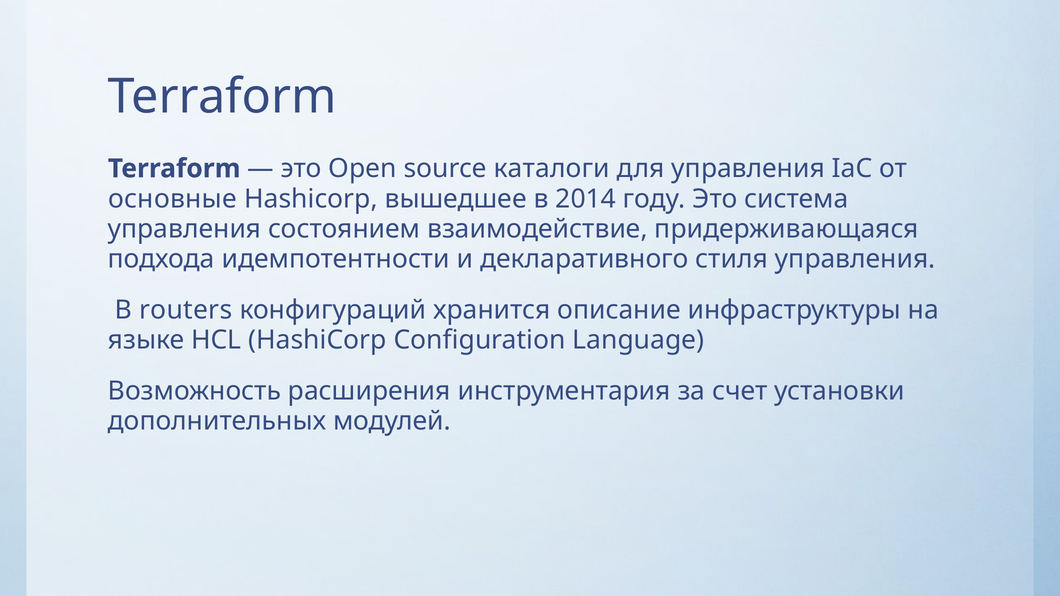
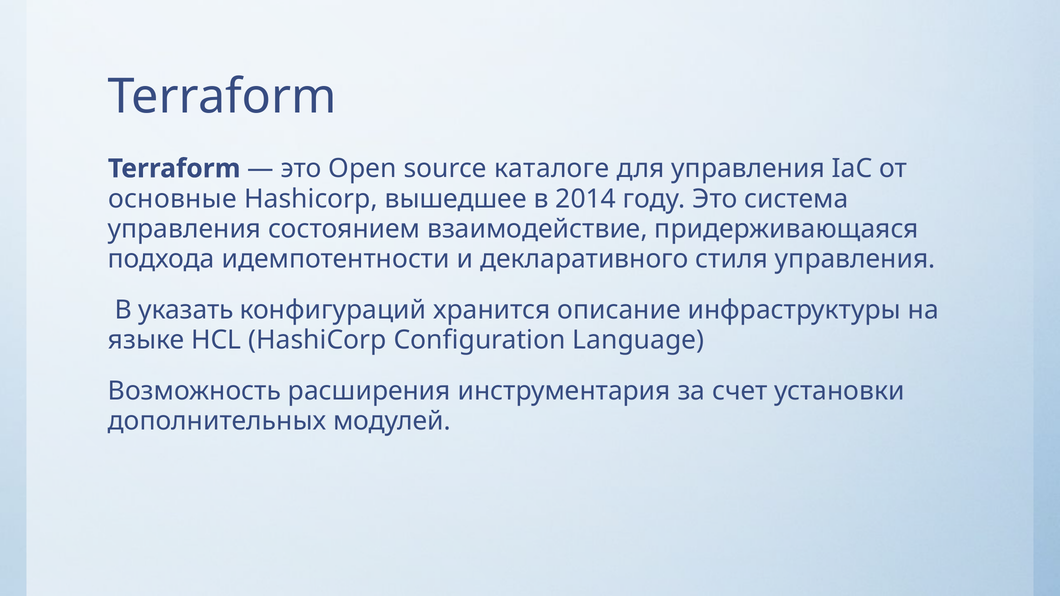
каталоги: каталоги -> каталоге (552, 169)
routers: routers -> указать (186, 310)
